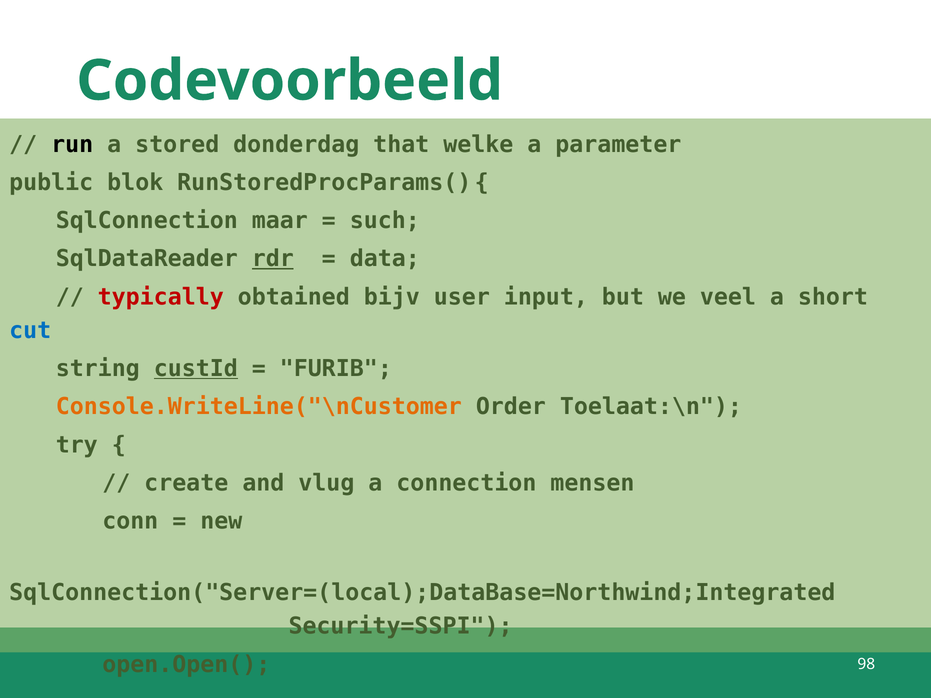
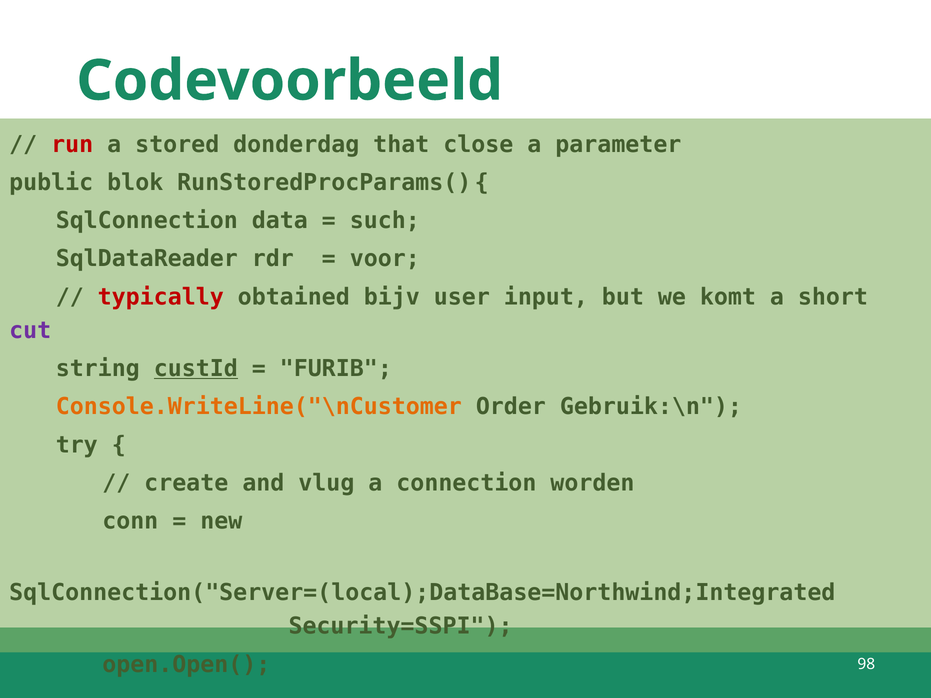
run colour: black -> red (72, 144)
welke: welke -> close (478, 144)
maar: maar -> data (280, 221)
rdr underline: present -> none (273, 259)
data: data -> voor (385, 259)
veel: veel -> komt (728, 297)
cut colour: blue -> purple (30, 331)
Toelaat:\n: Toelaat:\n -> Gebruik:\n (651, 407)
mensen: mensen -> worden (592, 483)
